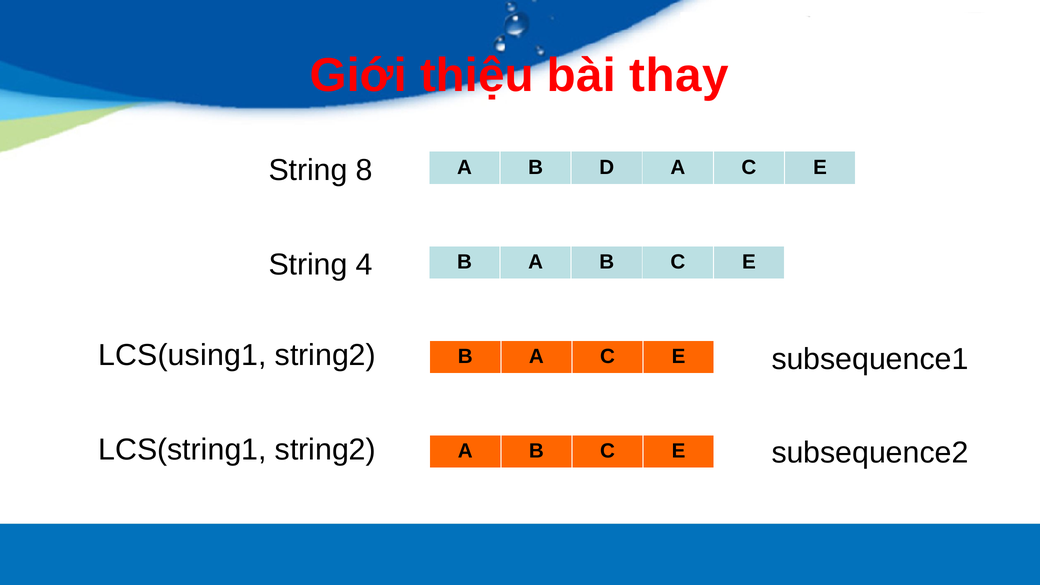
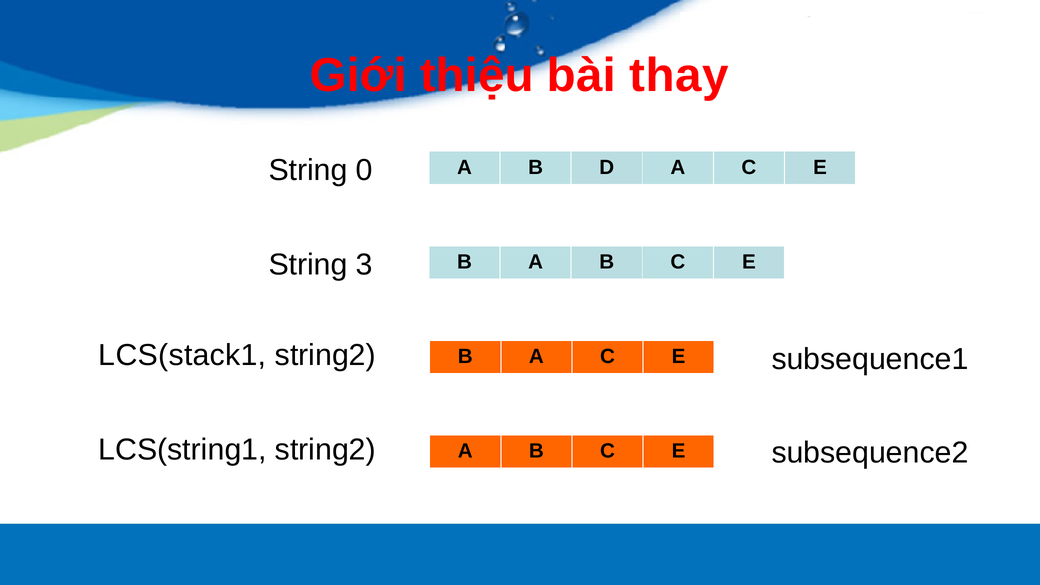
8: 8 -> 0 (364, 170)
4: 4 -> 3 (364, 265)
LCS(using1: LCS(using1 -> LCS(stack1 (182, 355)
